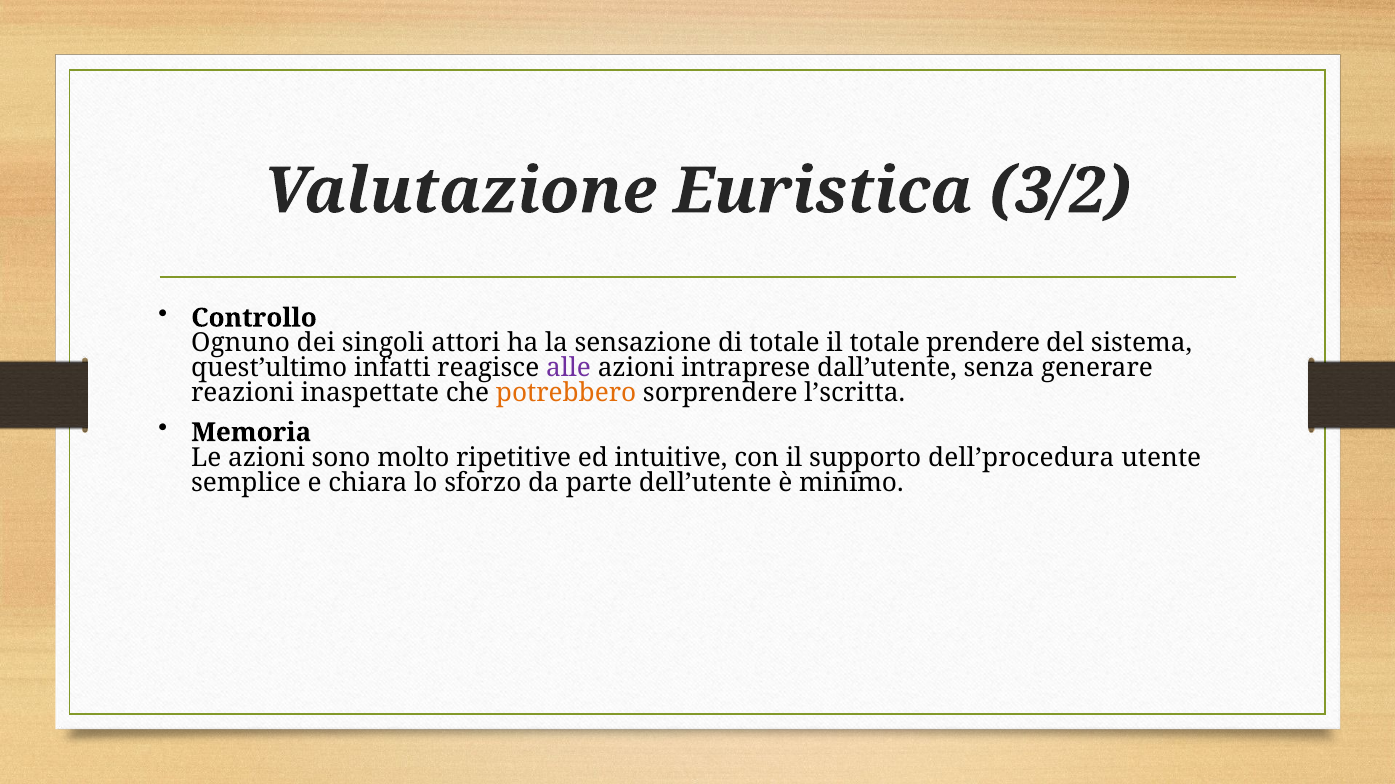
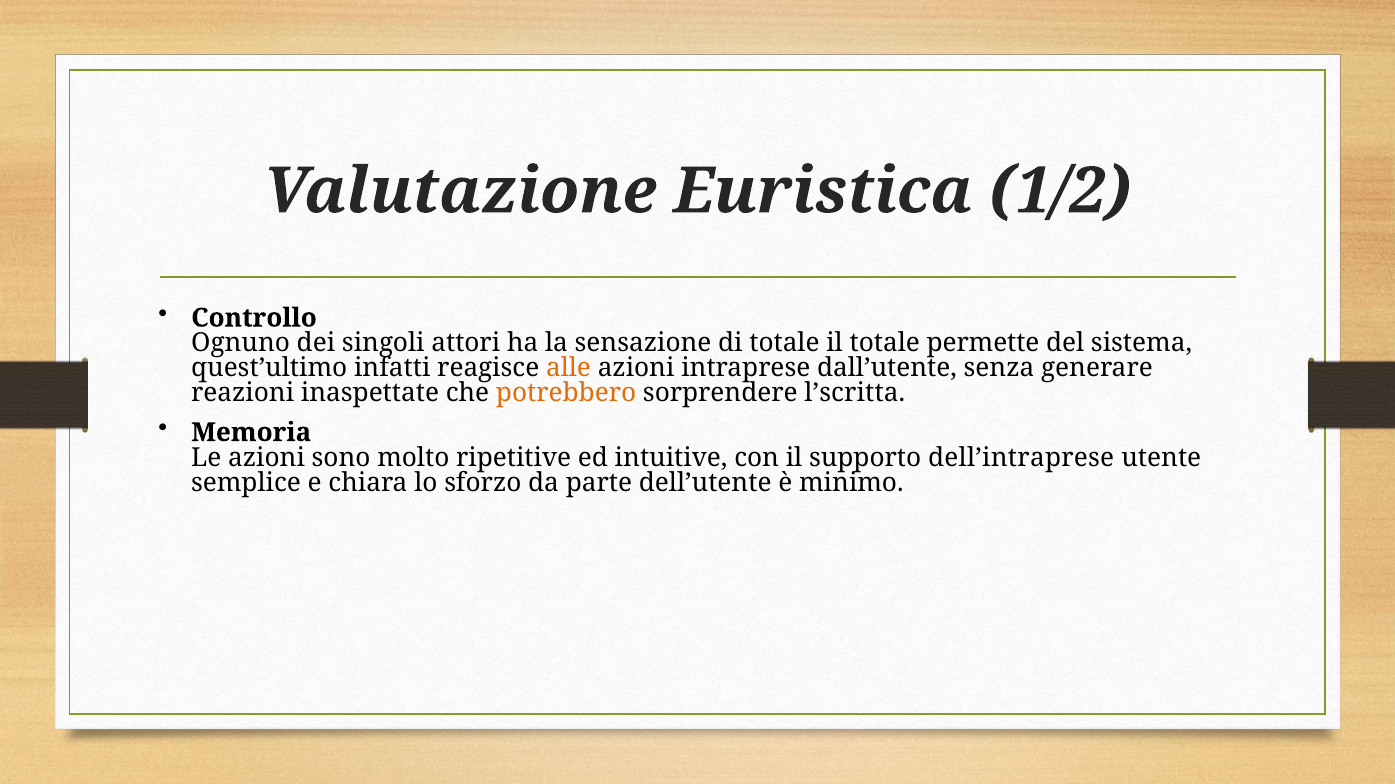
3/2: 3/2 -> 1/2 (1060, 191)
prendere: prendere -> permette (983, 343)
alle colour: purple -> orange (569, 368)
dell’procedura: dell’procedura -> dell’intraprese (1021, 458)
